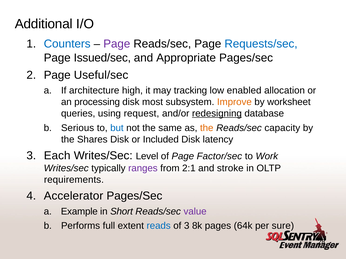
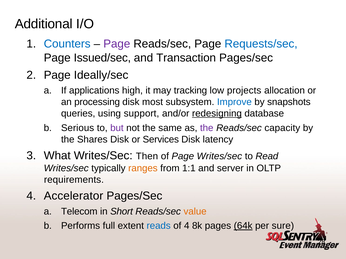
Appropriate: Appropriate -> Transaction (186, 58)
Useful/sec: Useful/sec -> Ideally/sec (101, 75)
architecture: architecture -> applications (94, 91)
enabled: enabled -> projects (244, 91)
Improve colour: orange -> blue (234, 102)
worksheet: worksheet -> snapshots (289, 102)
request: request -> support (141, 114)
but colour: blue -> purple (117, 128)
the colour: orange -> purple (207, 128)
Included: Included -> Services (161, 140)
Each: Each -> What (57, 156)
Level: Level -> Then (147, 157)
Page Factor/sec: Factor/sec -> Writes/sec (219, 157)
Work: Work -> Read (267, 157)
ranges colour: purple -> orange (143, 168)
2:1: 2:1 -> 1:1 (189, 168)
stroke: stroke -> server (230, 168)
Example: Example -> Telecom (79, 212)
value colour: purple -> orange (195, 212)
of 3: 3 -> 4 (187, 226)
64k underline: none -> present (243, 226)
